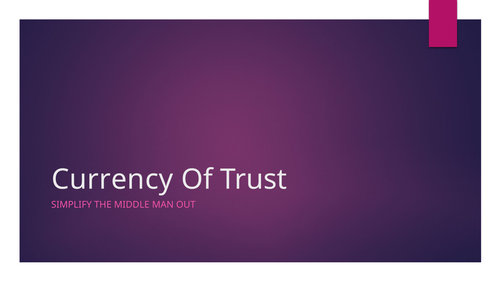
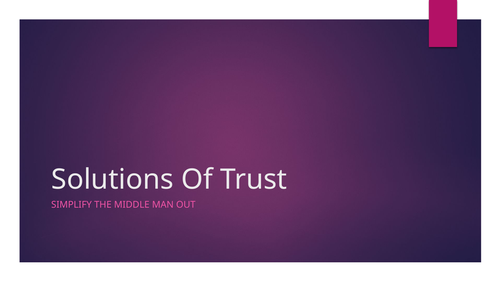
Currency: Currency -> Solutions (113, 179)
